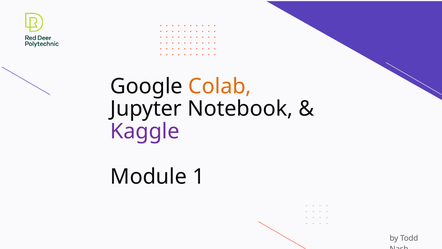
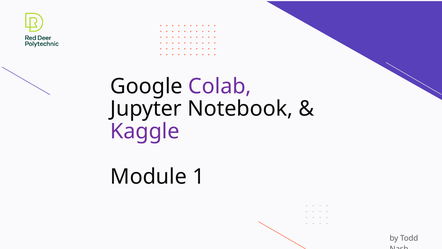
Colab colour: orange -> purple (220, 86)
